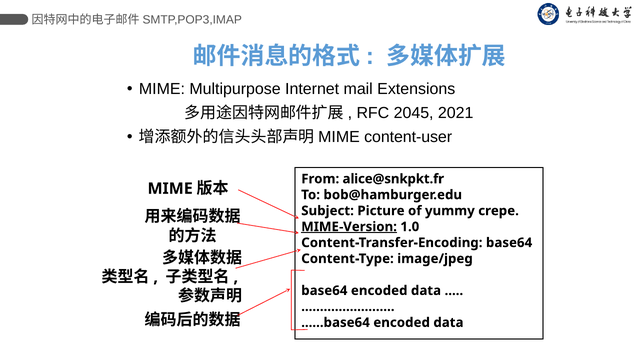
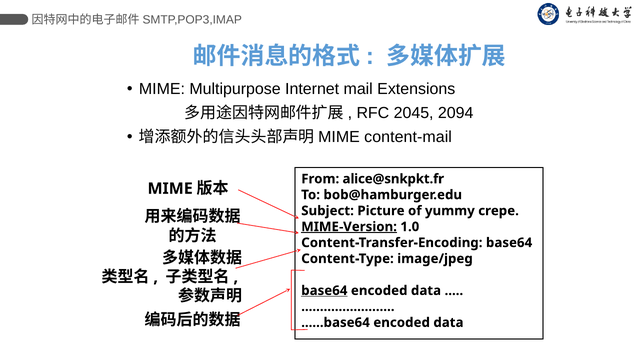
2021: 2021 -> 2094 (456, 113)
content-user: content-user -> content-mail (408, 137)
base64 underline: none -> present (324, 290)
